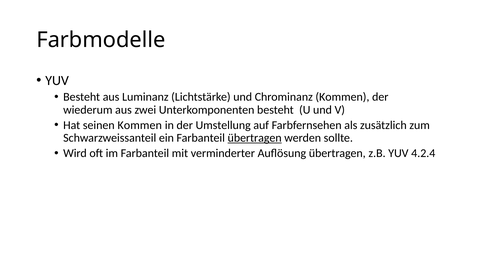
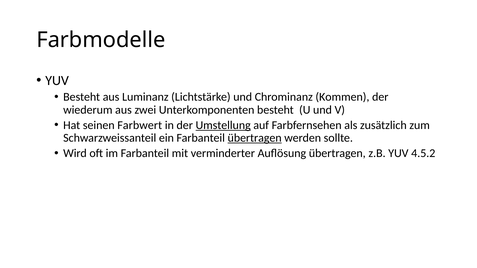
seinen Kommen: Kommen -> Farbwert (140, 125)
Umstellung underline: none -> present (223, 125)
4.2.4: 4.2.4 -> 4.5.2 (423, 154)
